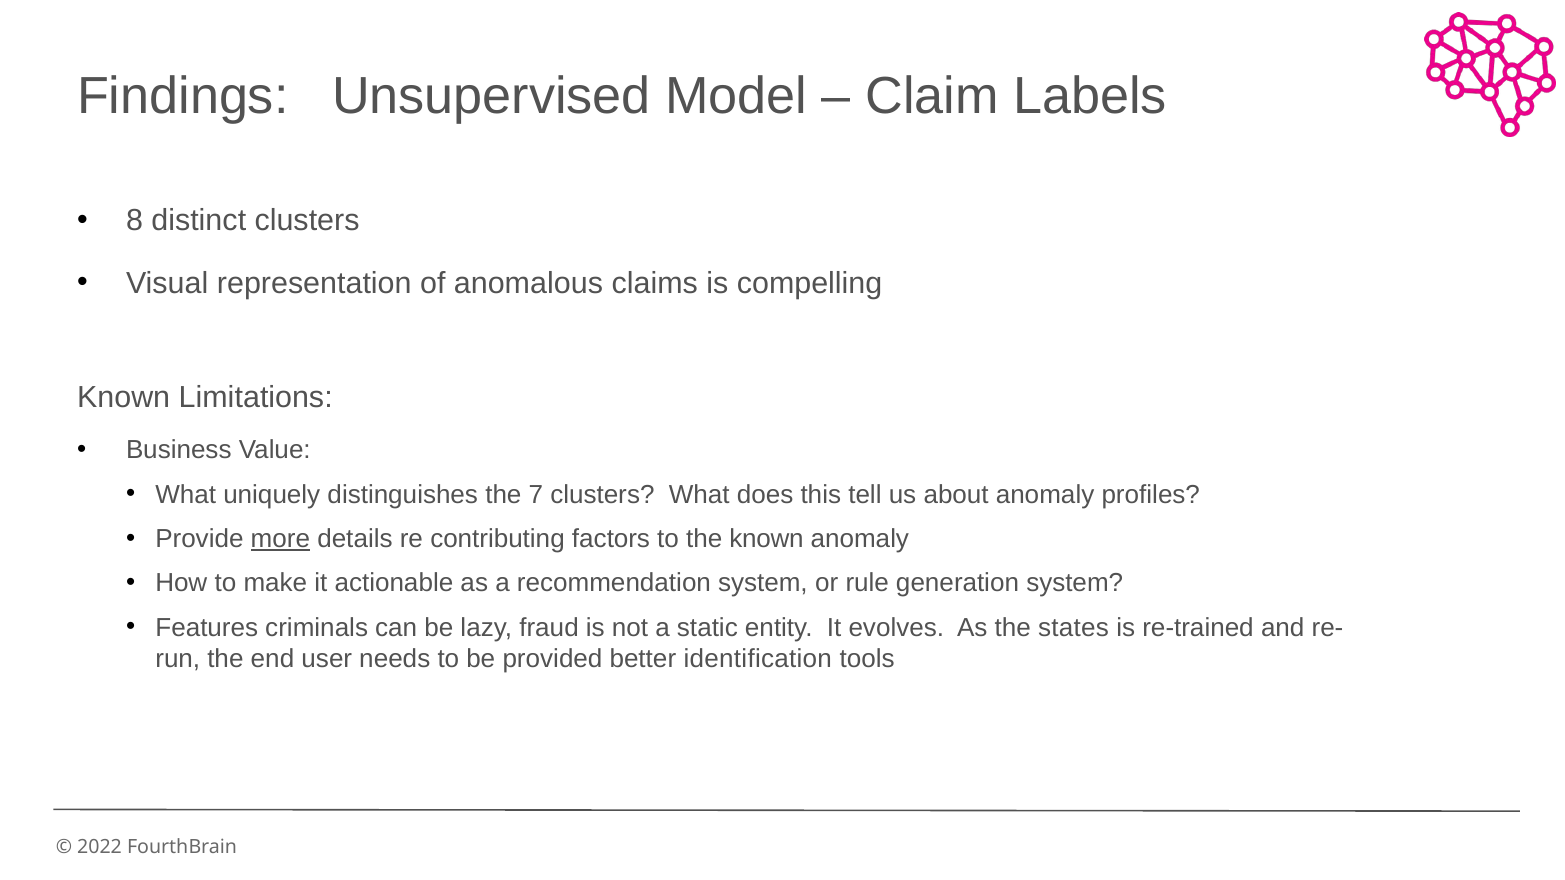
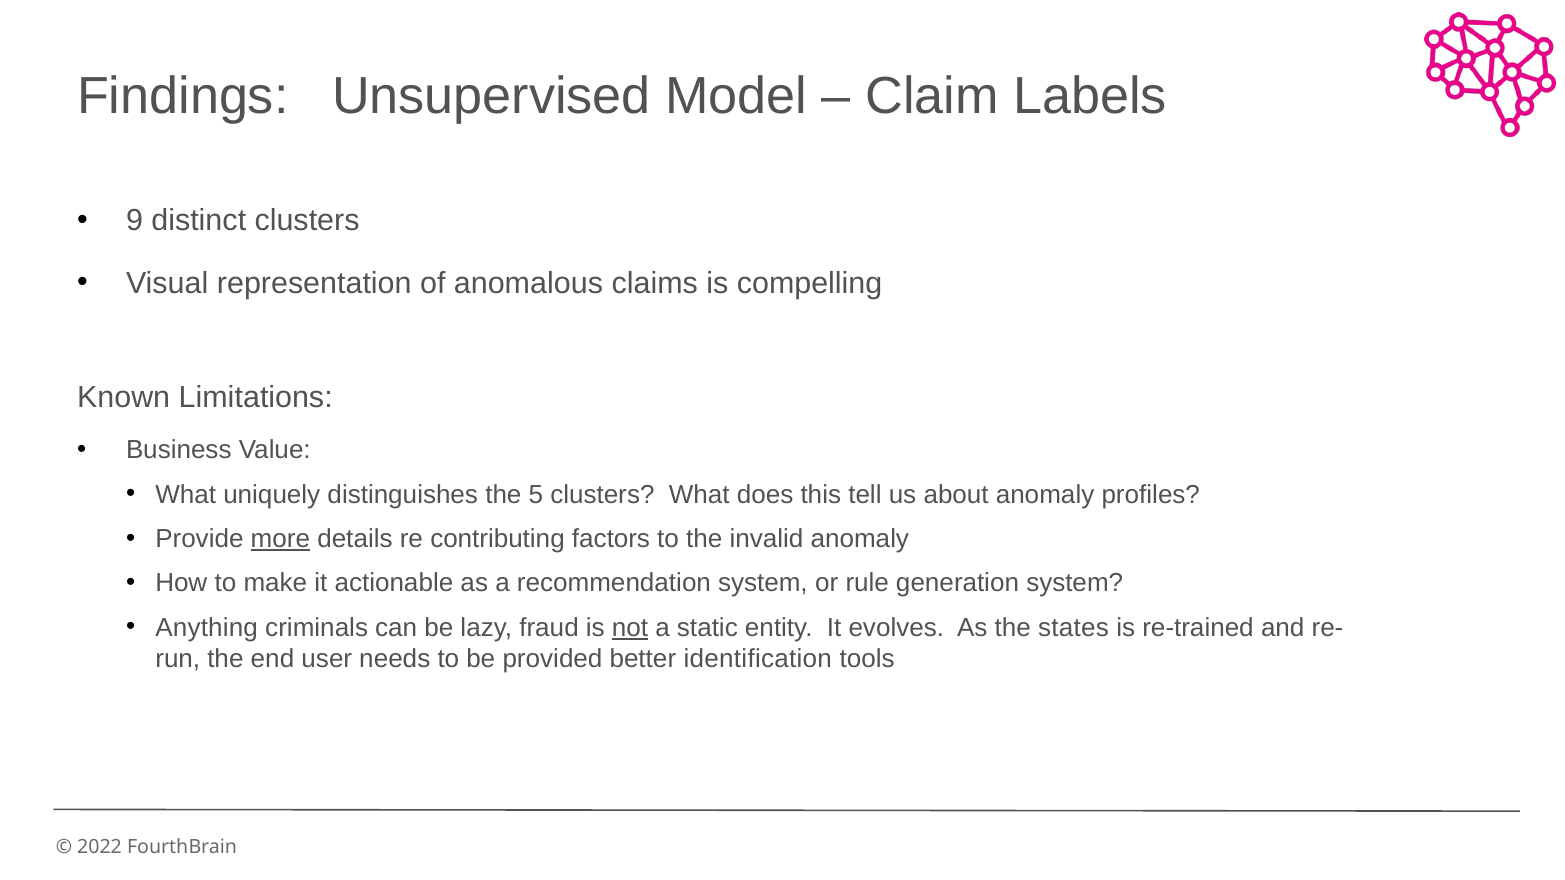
8: 8 -> 9 (135, 221)
7: 7 -> 5 (536, 495)
the known: known -> invalid (766, 539)
Features: Features -> Anything (207, 628)
not underline: none -> present (630, 628)
